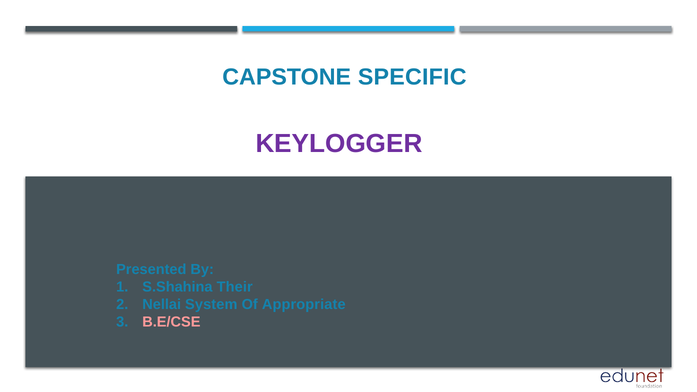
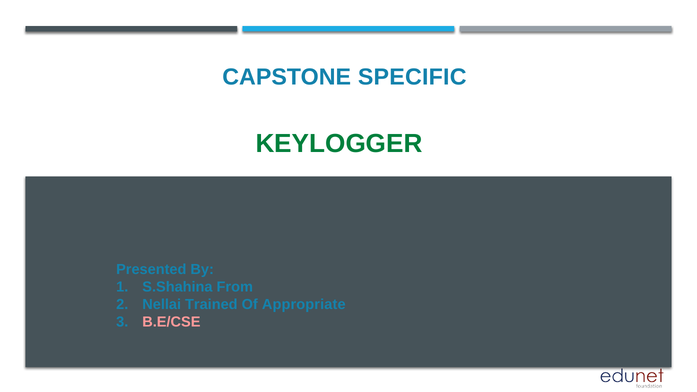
KEYLOGGER colour: purple -> green (339, 144)
Their: Their -> From (235, 287)
System: System -> Trained (211, 304)
